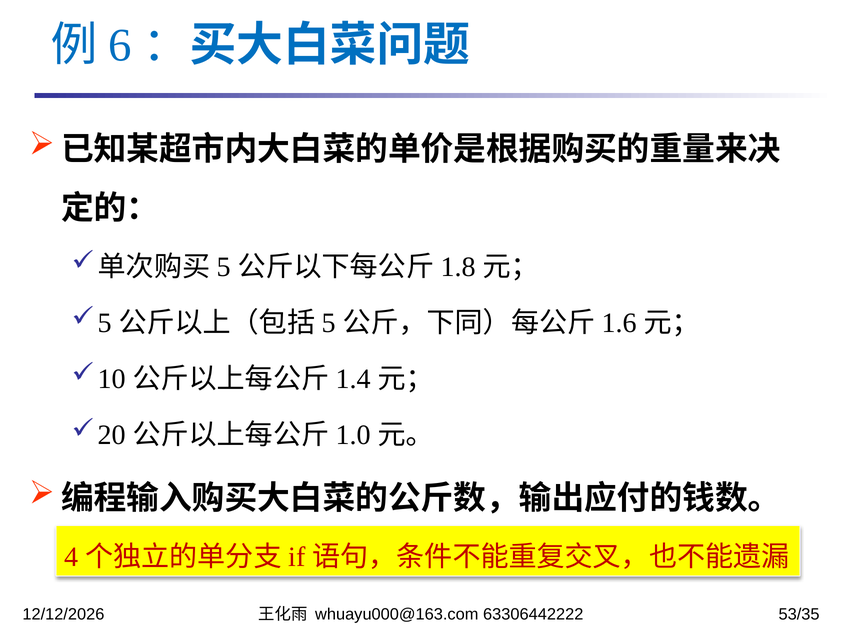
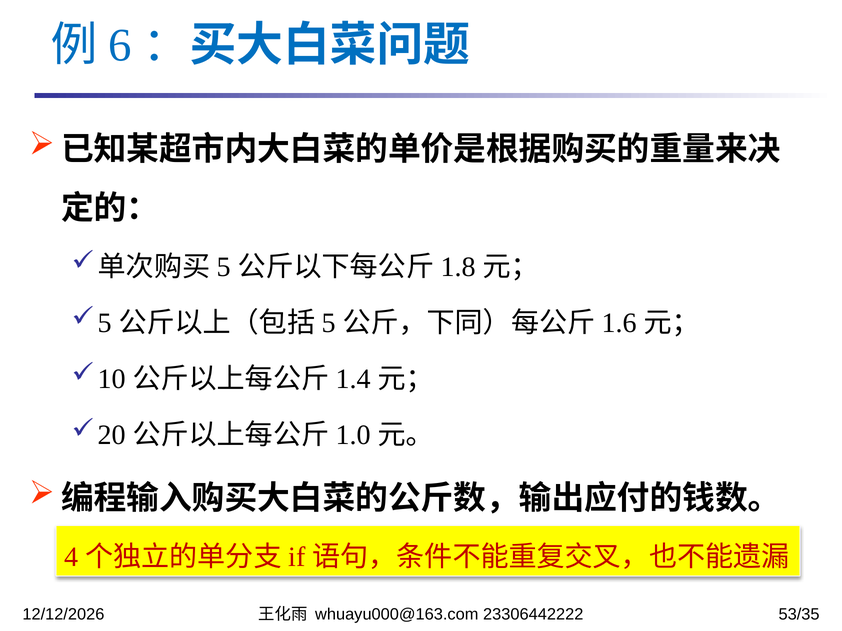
63306442222: 63306442222 -> 23306442222 (533, 615)
